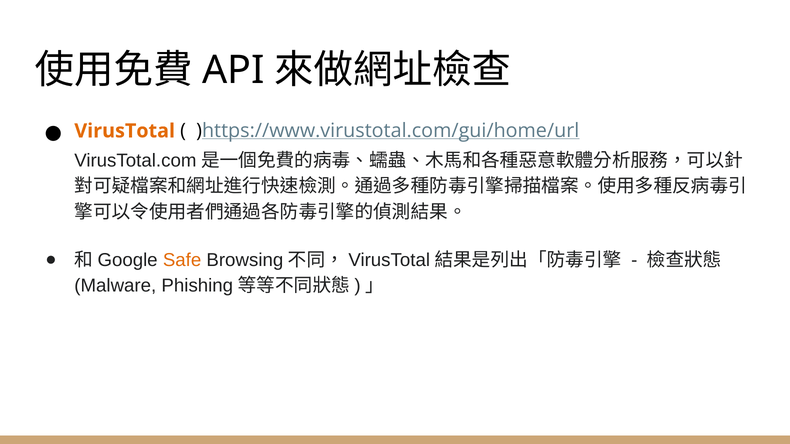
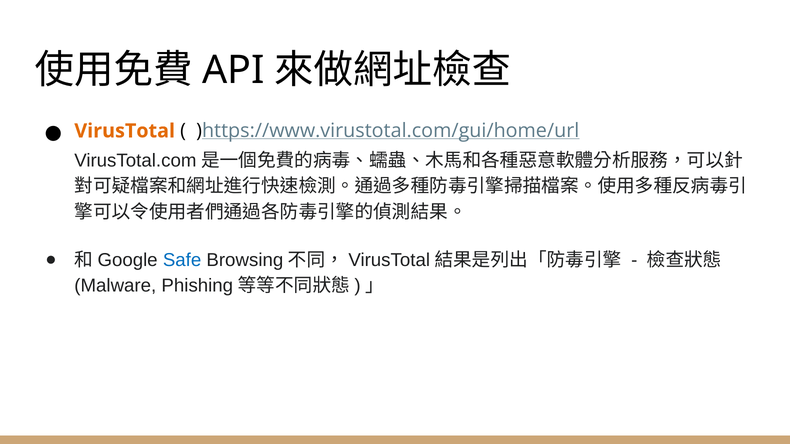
Safe colour: orange -> blue (182, 260)
